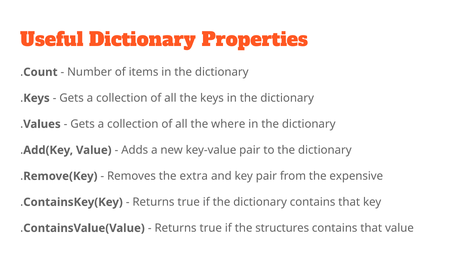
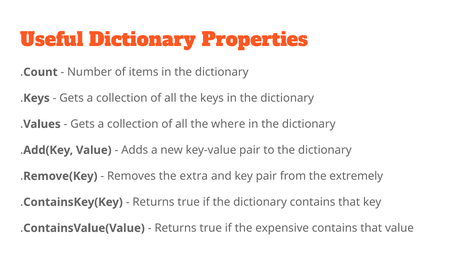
expensive: expensive -> extremely (356, 176)
structures: structures -> expensive (282, 228)
